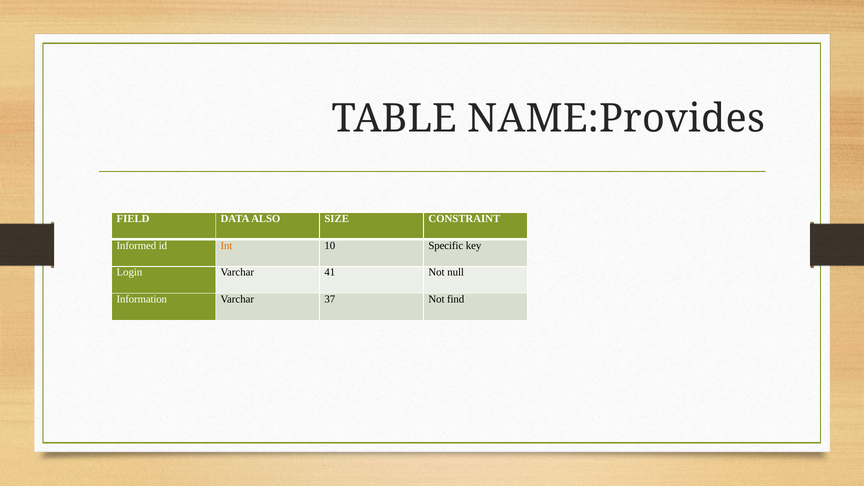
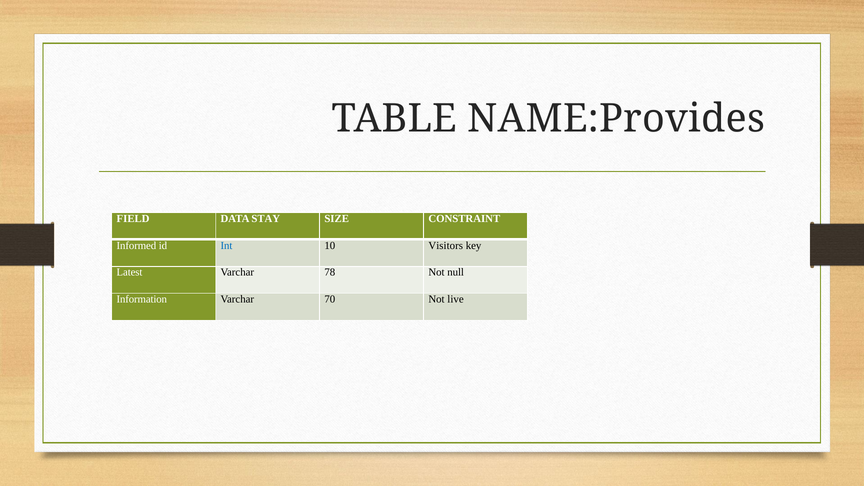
ALSO: ALSO -> STAY (266, 219)
Int colour: orange -> blue (226, 245)
Specific: Specific -> Visitors (446, 245)
Login: Login -> Latest (130, 272)
41: 41 -> 78 (330, 272)
37: 37 -> 70 (330, 299)
find: find -> live (456, 299)
